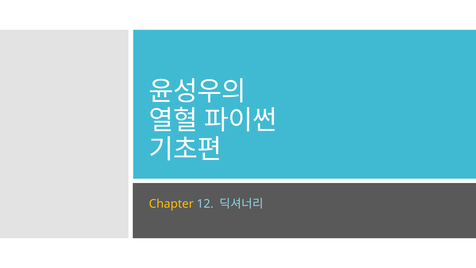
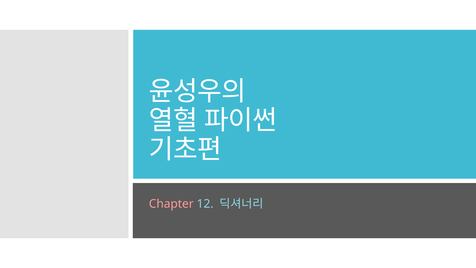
Chapter colour: yellow -> pink (171, 204)
